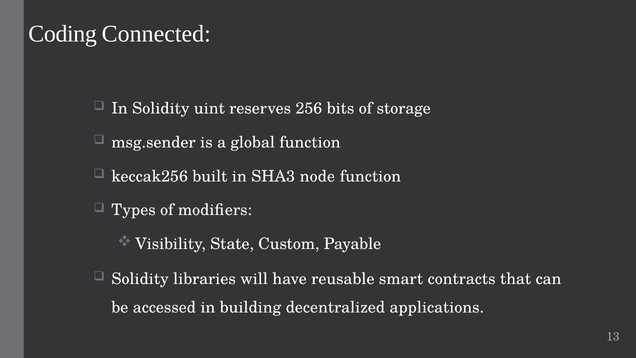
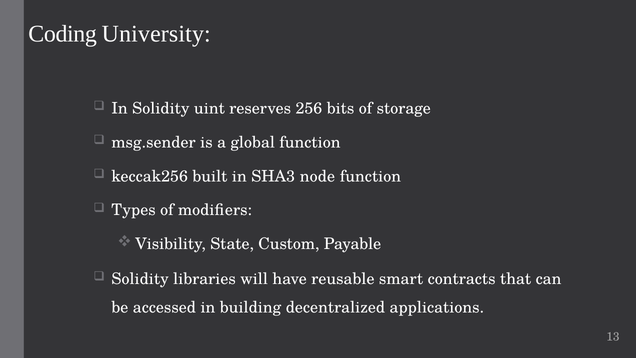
Connected: Connected -> University (156, 34)
